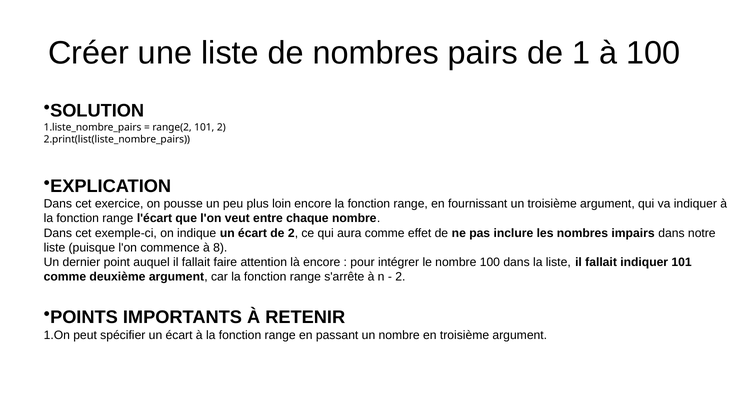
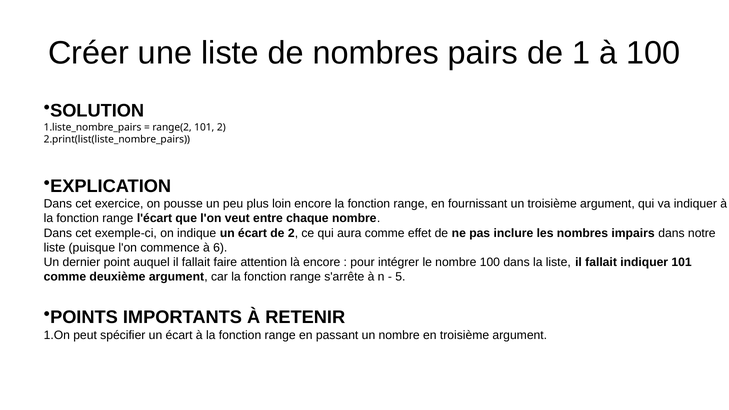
8: 8 -> 6 (220, 248)
2: 2 -> 5 (400, 277)
